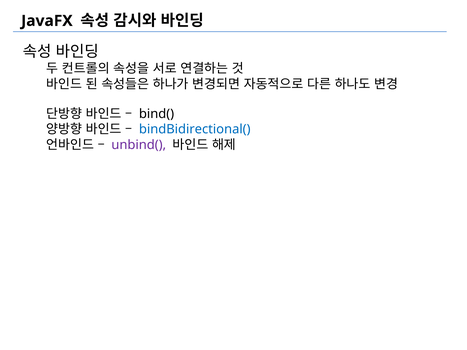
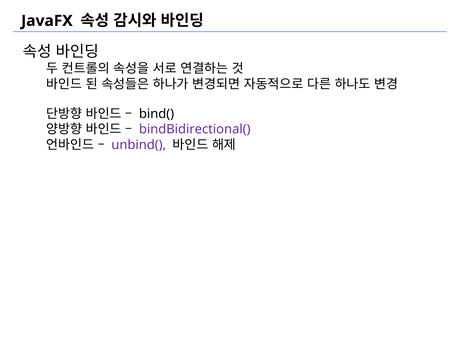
bindBidirectional( colour: blue -> purple (195, 129)
